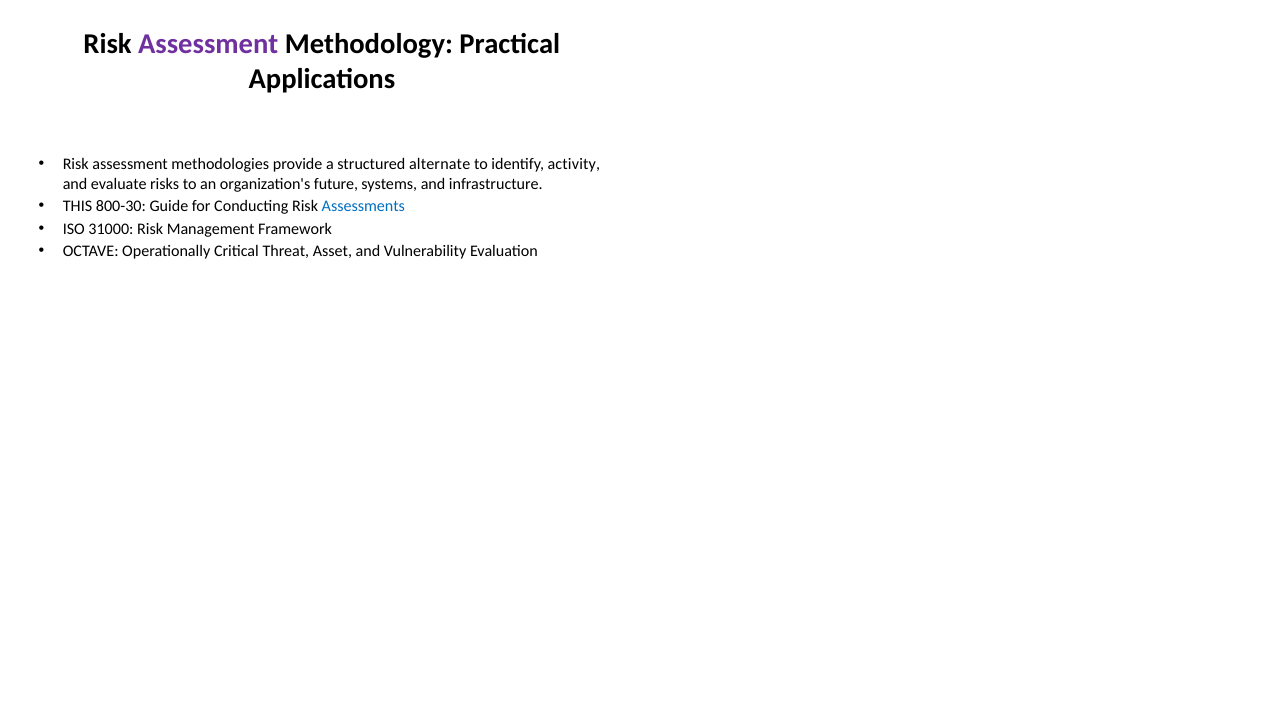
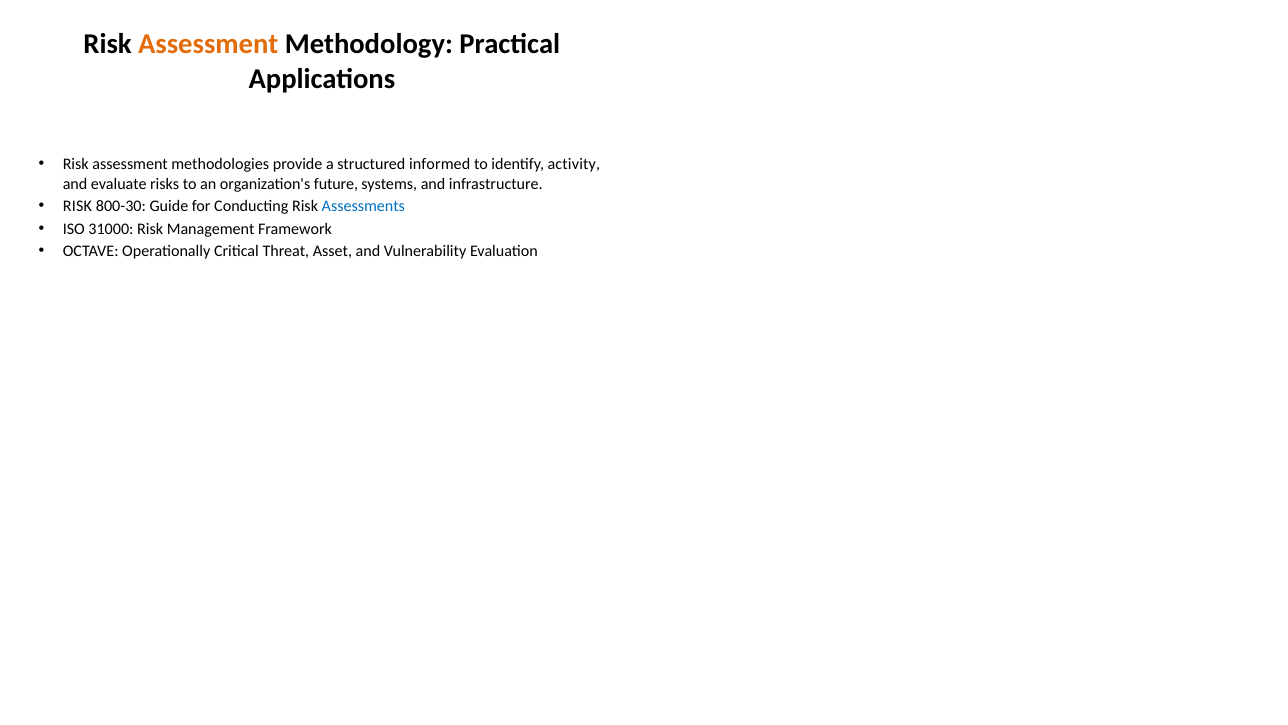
Assessment colour: purple -> orange (208, 44)
alternate: alternate -> informed (440, 164)
THIS: THIS -> RISK (77, 206)
